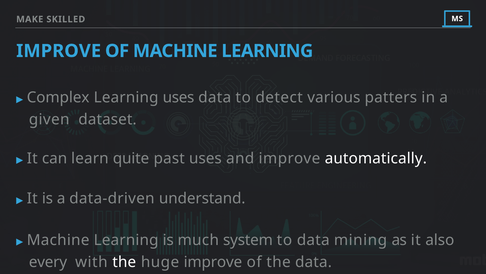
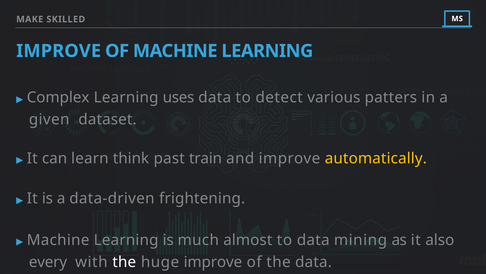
quite: quite -> think (131, 158)
past uses: uses -> train (206, 158)
automatically colour: white -> yellow (376, 158)
understand: understand -> frightening (202, 198)
system: system -> almost (248, 239)
